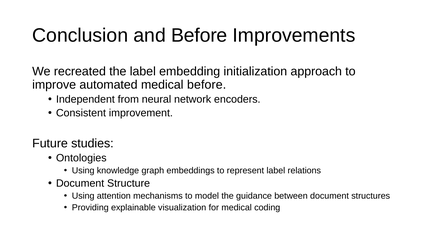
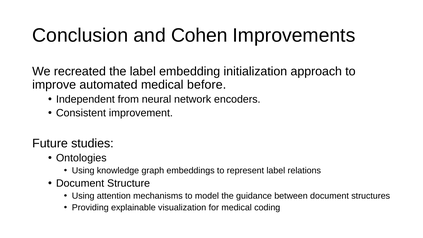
and Before: Before -> Cohen (199, 36)
